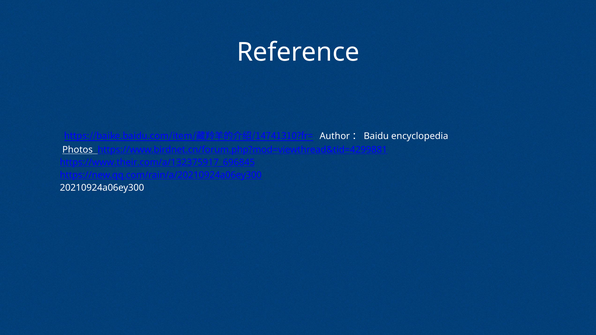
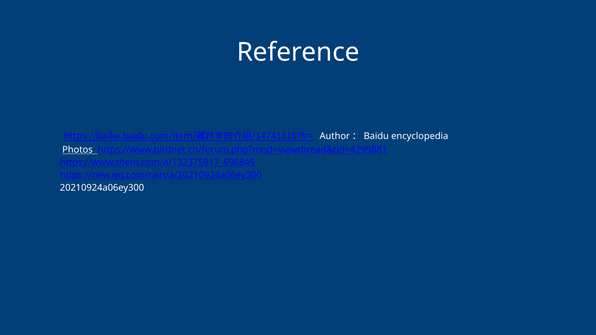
https://www.their.com/a/132375917_696845: https://www.their.com/a/132375917_696845 -> https://www.them.com/a/132375917_696845 (157, 162)
